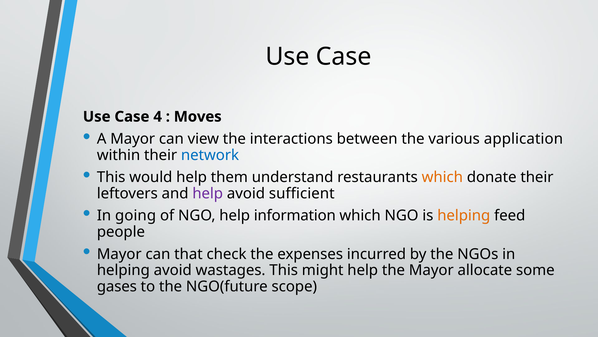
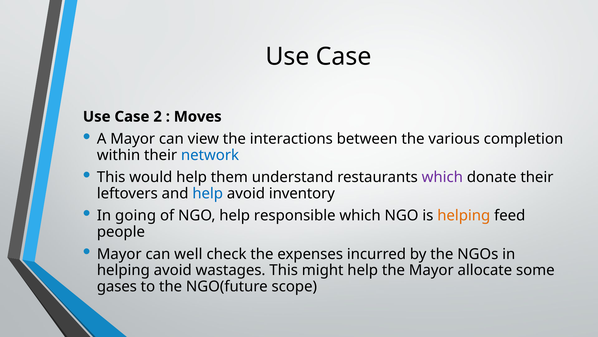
4: 4 -> 2 (158, 116)
application: application -> completion (524, 139)
which colour: orange -> purple (442, 177)
help colour: purple -> blue (208, 193)
sufficient: sufficient -> inventory (302, 193)
information: information -> responsible (295, 215)
that: that -> well (188, 254)
